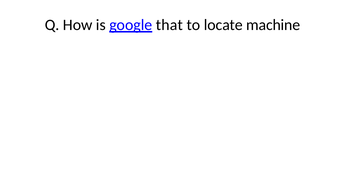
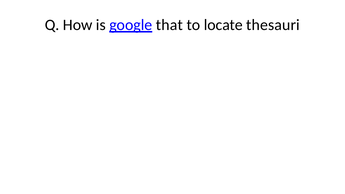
machine: machine -> thesauri (273, 25)
